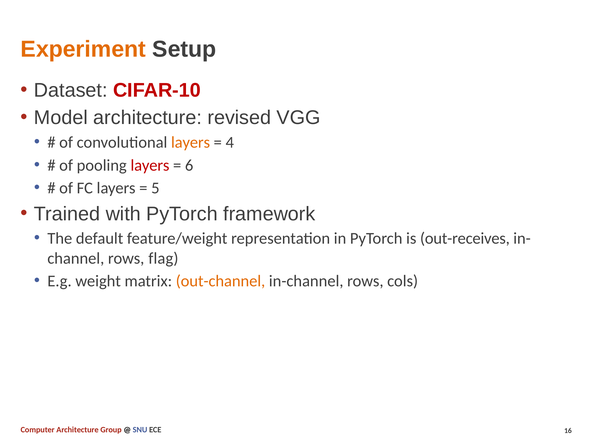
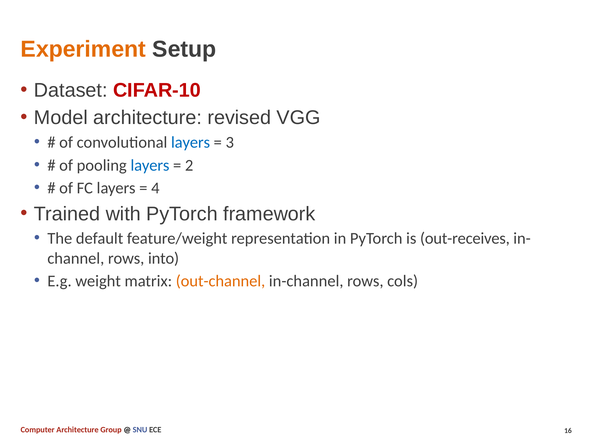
layers colour: orange -> blue (191, 142)
4: 4 -> 3 (230, 142)
layers colour: red -> blue (150, 165)
6: 6 -> 2 (189, 165)
5: 5 -> 4 (155, 188)
flag: flag -> into (164, 258)
